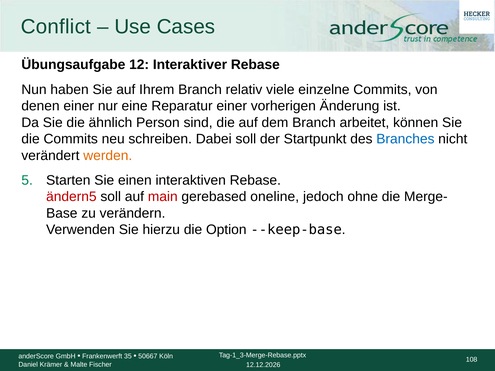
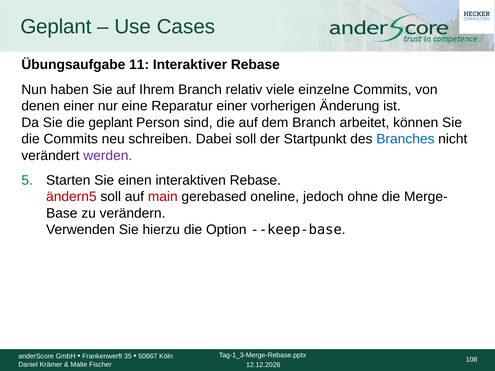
Conflict: Conflict -> Geplant (56, 27)
12: 12 -> 11 (139, 65)
die ähnlich: ähnlich -> geplant (111, 123)
werden colour: orange -> purple (108, 156)
